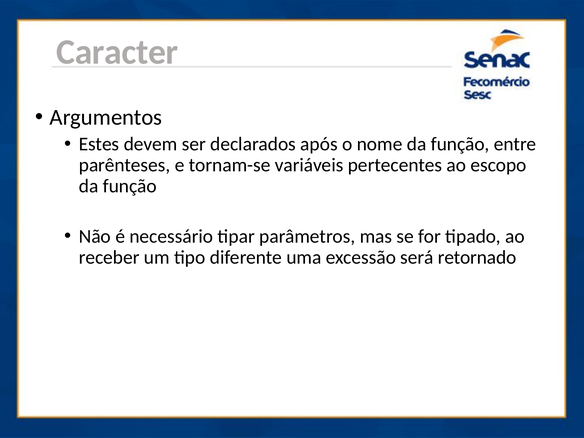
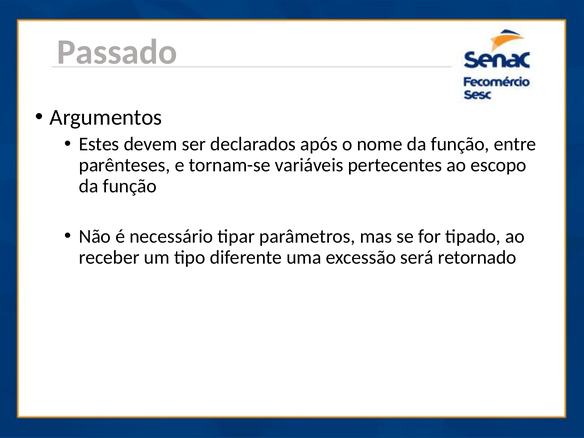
Caracter: Caracter -> Passado (117, 52)
